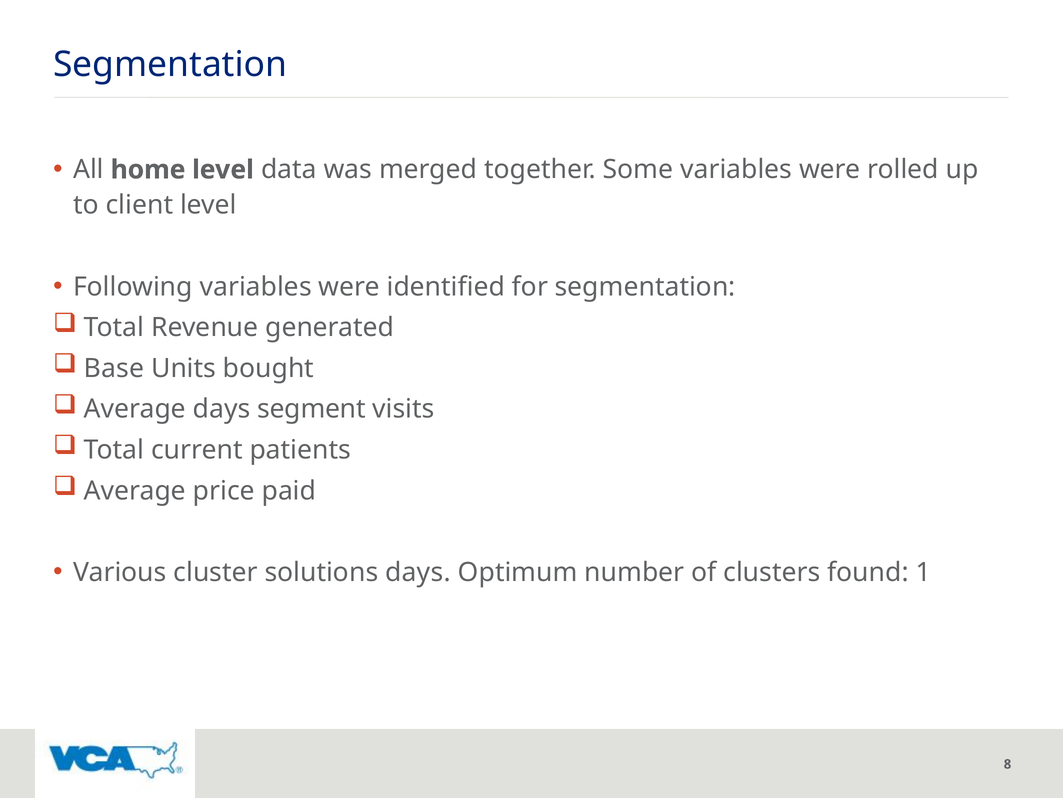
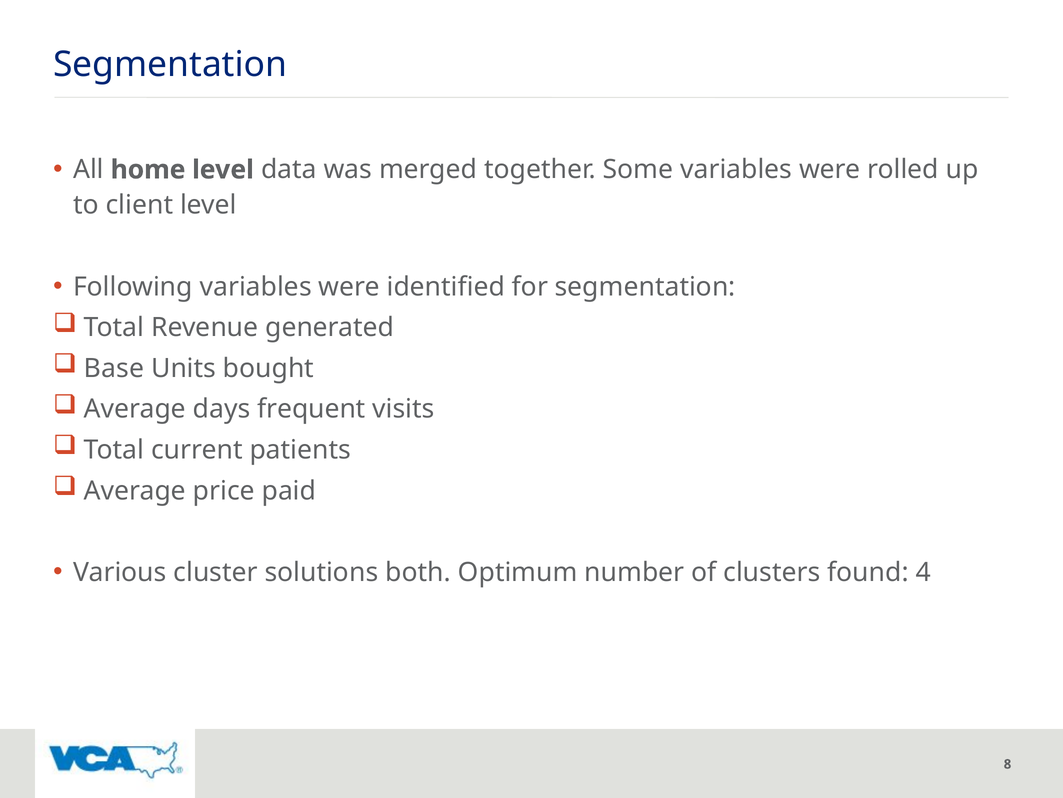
segment: segment -> frequent (311, 409)
solutions days: days -> both (418, 572)
1: 1 -> 4 (923, 572)
